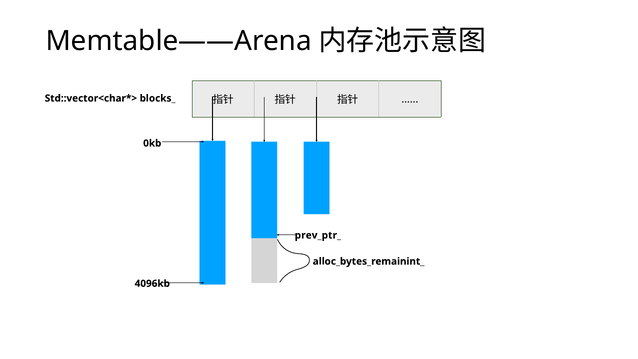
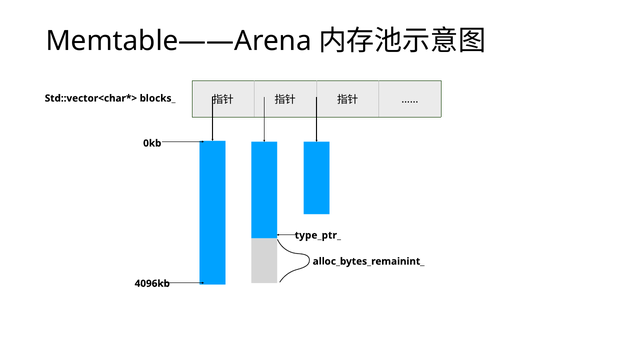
prev_ptr_: prev_ptr_ -> type_ptr_ (318, 235)
